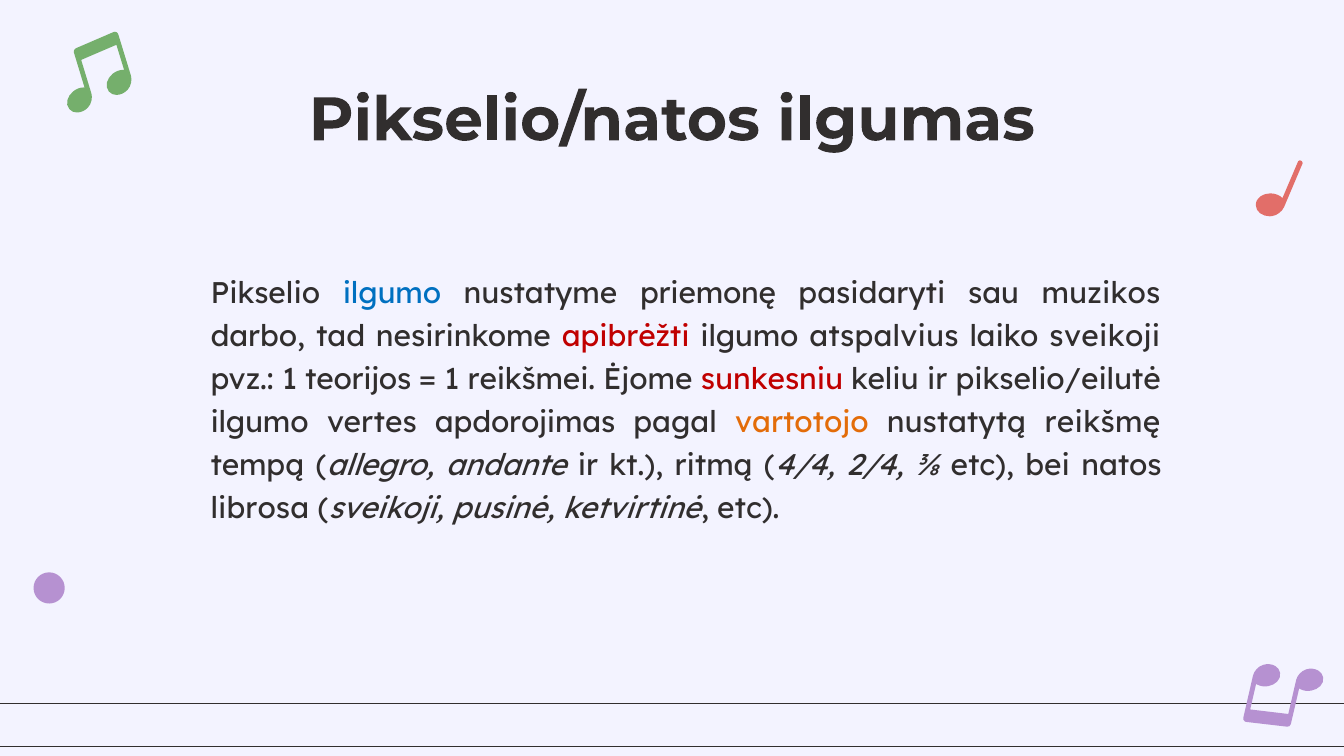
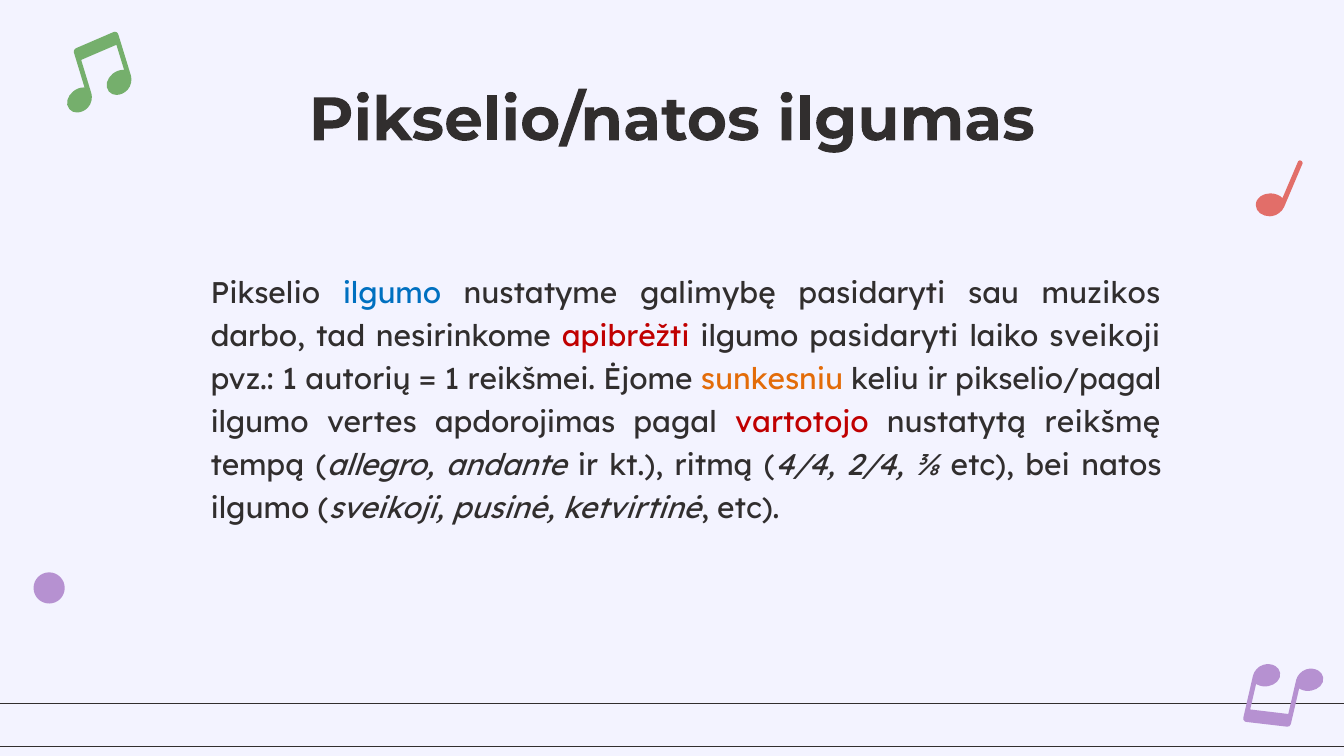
priemonę: priemonę -> galimybę (708, 294)
ilgumo atspalvius: atspalvius -> pasidaryti (884, 336)
teorijos: teorijos -> autorių (358, 379)
sunkesniu colour: red -> orange (772, 379)
pikselio/eilutė: pikselio/eilutė -> pikselio/pagal (1058, 379)
vartotojo colour: orange -> red (802, 422)
librosa: librosa -> ilgumo (260, 508)
